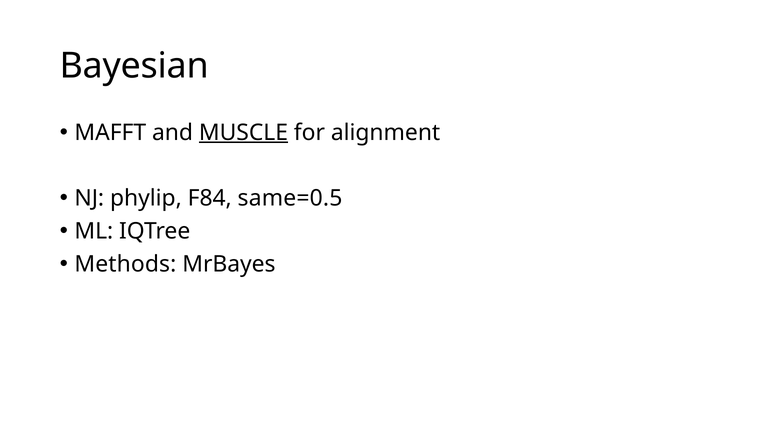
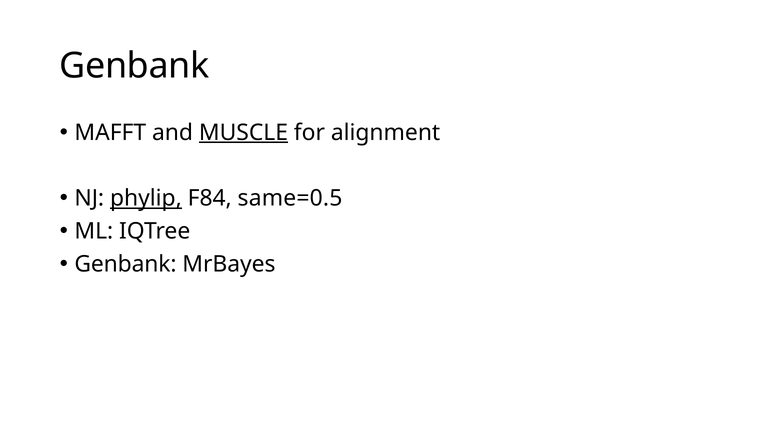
Bayesian: Bayesian -> Genbank (134, 66)
phylip underline: none -> present (146, 198)
Methods: Methods -> Genbank (126, 264)
